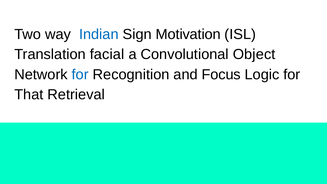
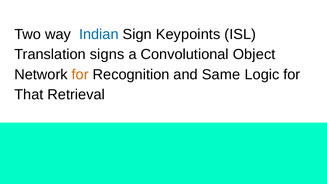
Motivation: Motivation -> Keypoints (188, 34)
facial: facial -> signs (107, 54)
for colour: blue -> orange (80, 74)
Focus: Focus -> Same (221, 74)
